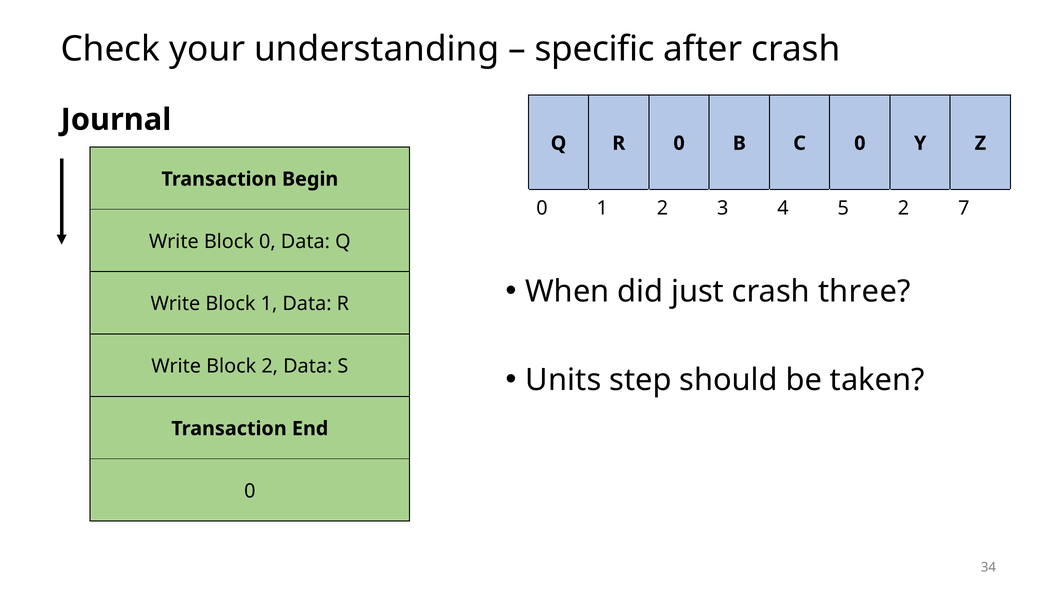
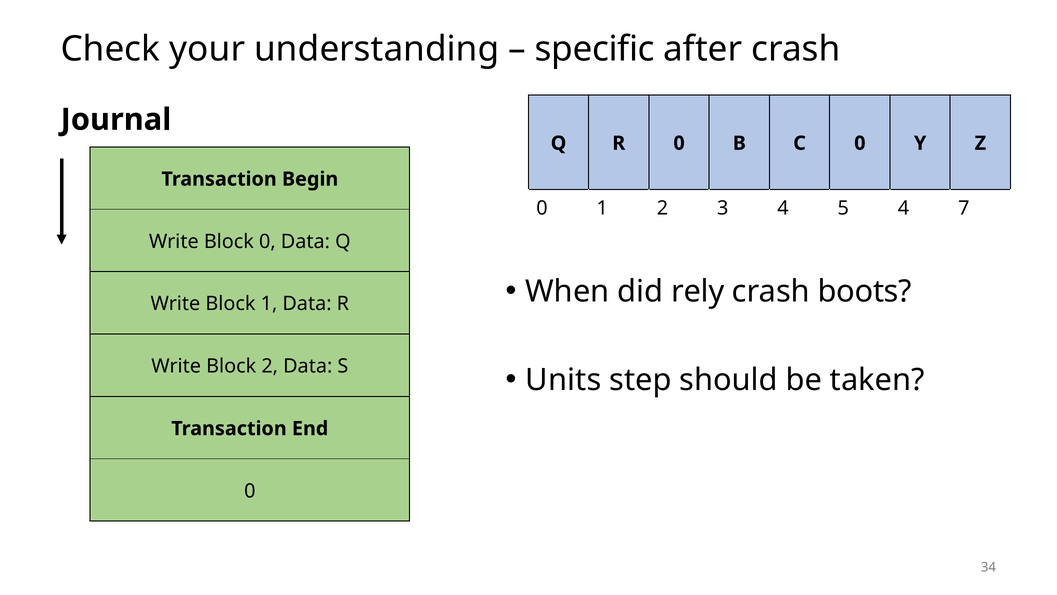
5 2: 2 -> 4 (904, 208)
just: just -> rely (698, 291)
three: three -> boots (865, 291)
